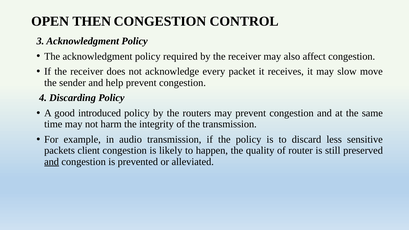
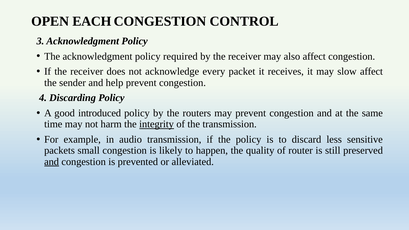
THEN: THEN -> EACH (92, 21)
slow move: move -> affect (371, 72)
integrity underline: none -> present (157, 124)
client: client -> small (89, 151)
